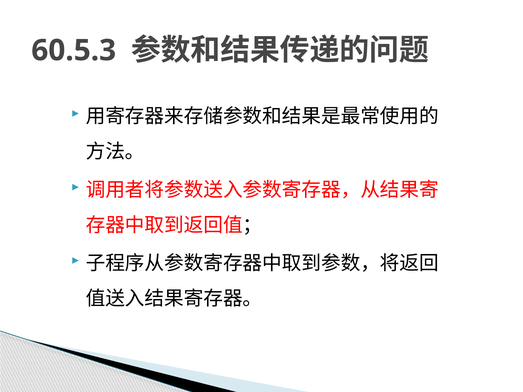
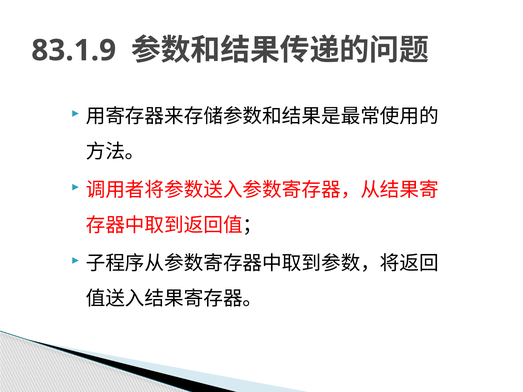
60.5.3: 60.5.3 -> 83.1.9 (74, 50)
